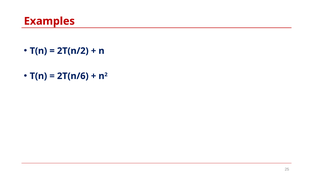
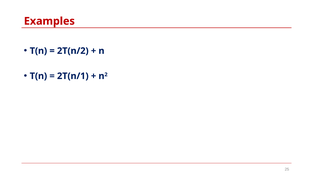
2T(n/6: 2T(n/6 -> 2T(n/1 (73, 76)
